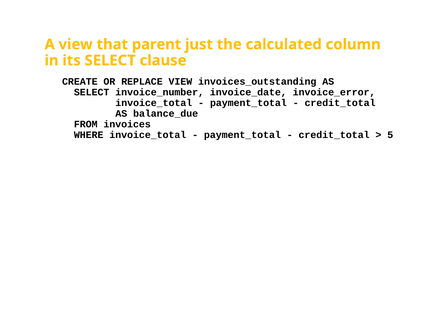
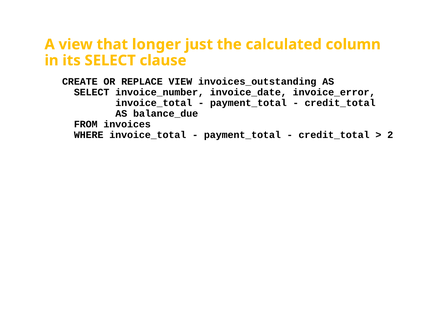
parent: parent -> longer (156, 44)
5: 5 -> 2 (390, 135)
